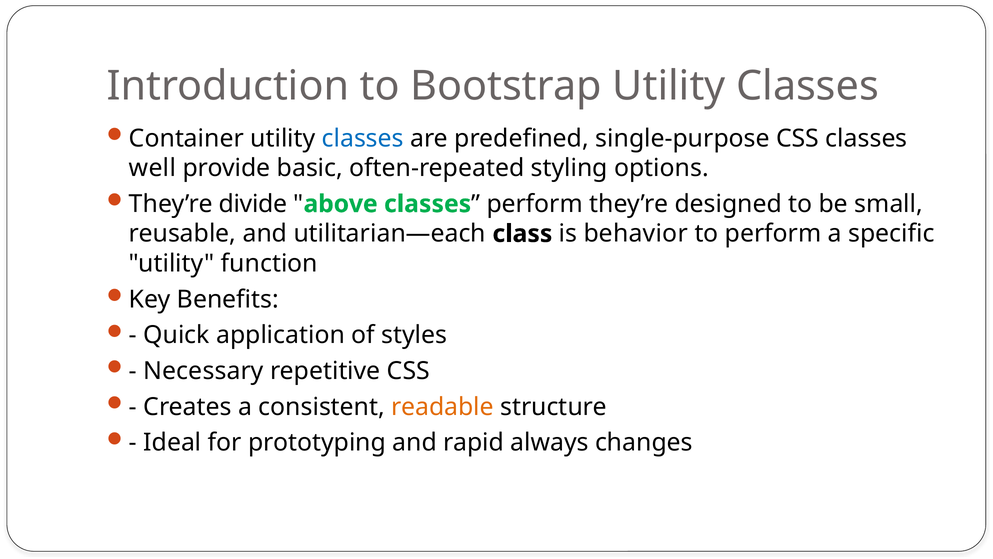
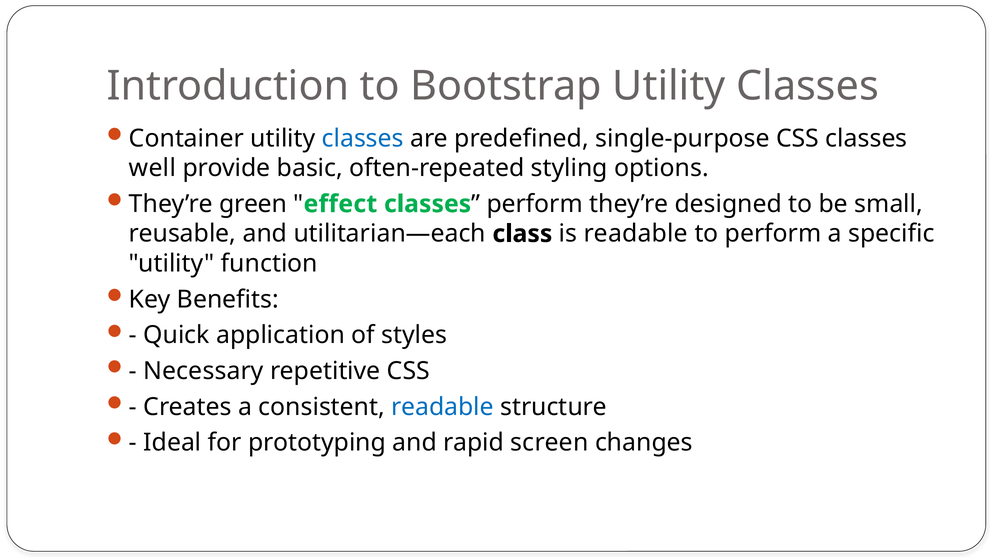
divide: divide -> green (253, 204)
above: above -> effect (340, 204)
is behavior: behavior -> readable (636, 234)
readable colour: orange -> blue (442, 407)
always: always -> screen (549, 442)
